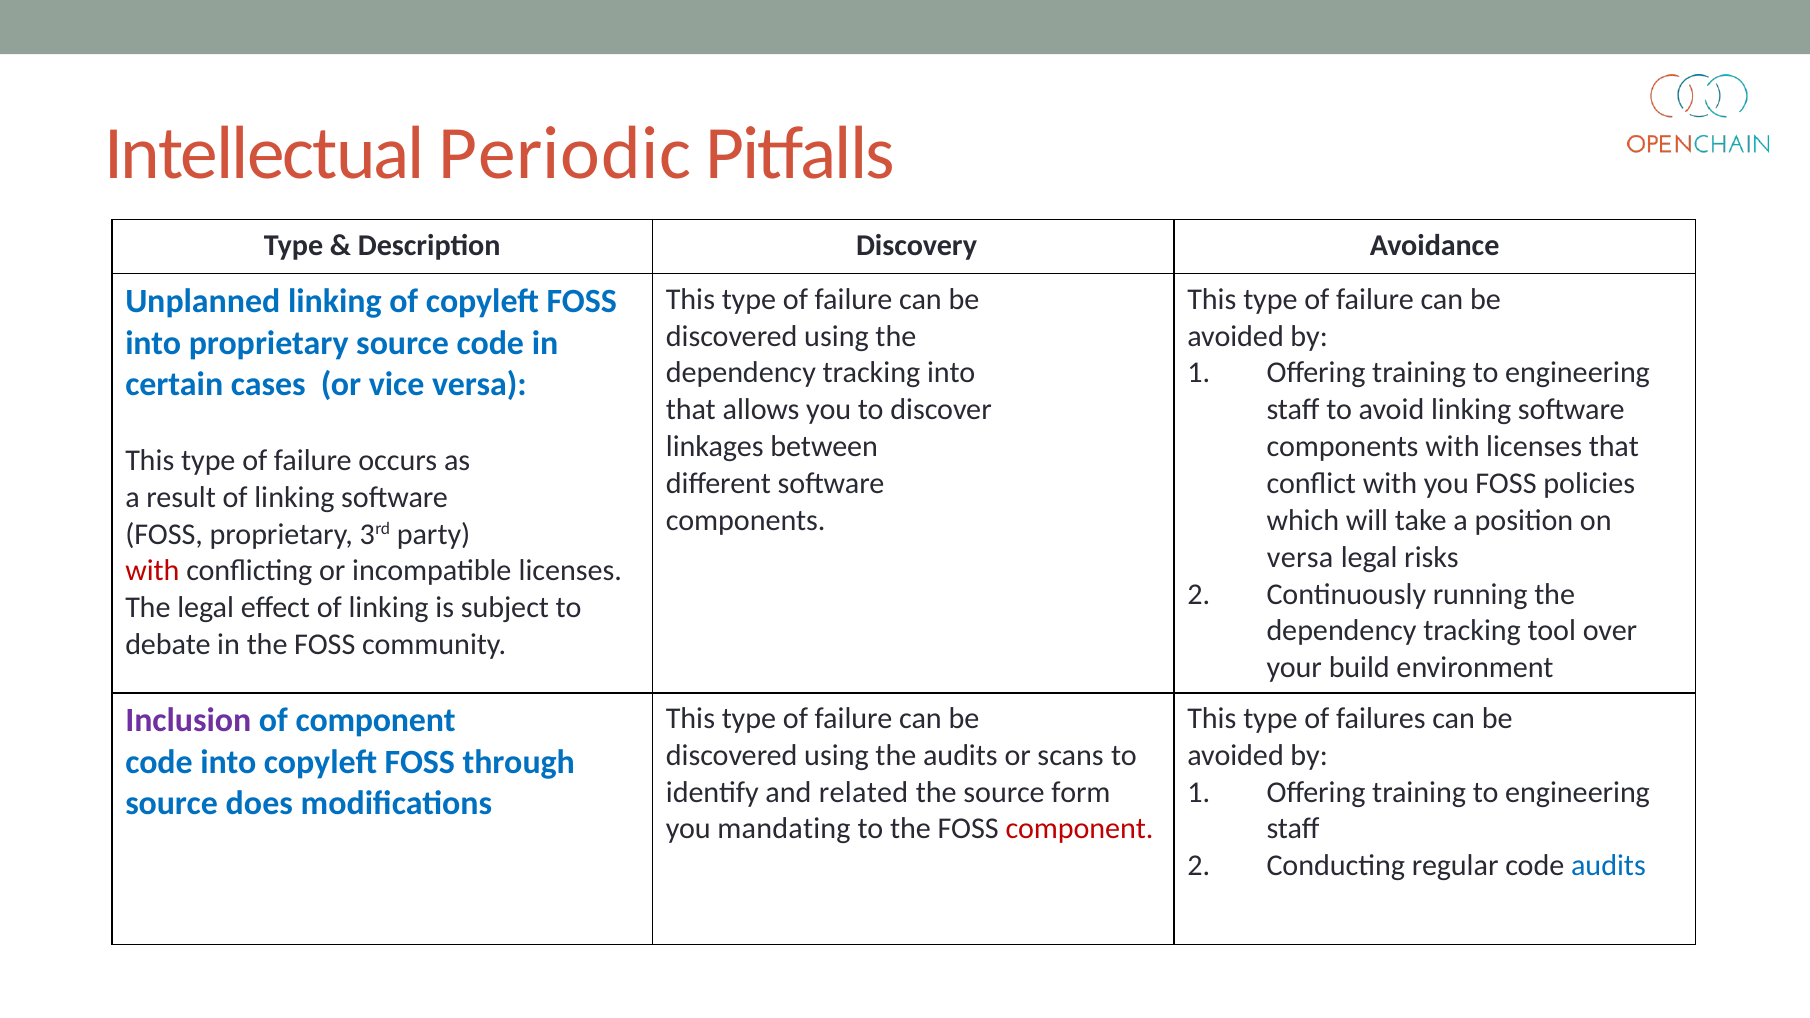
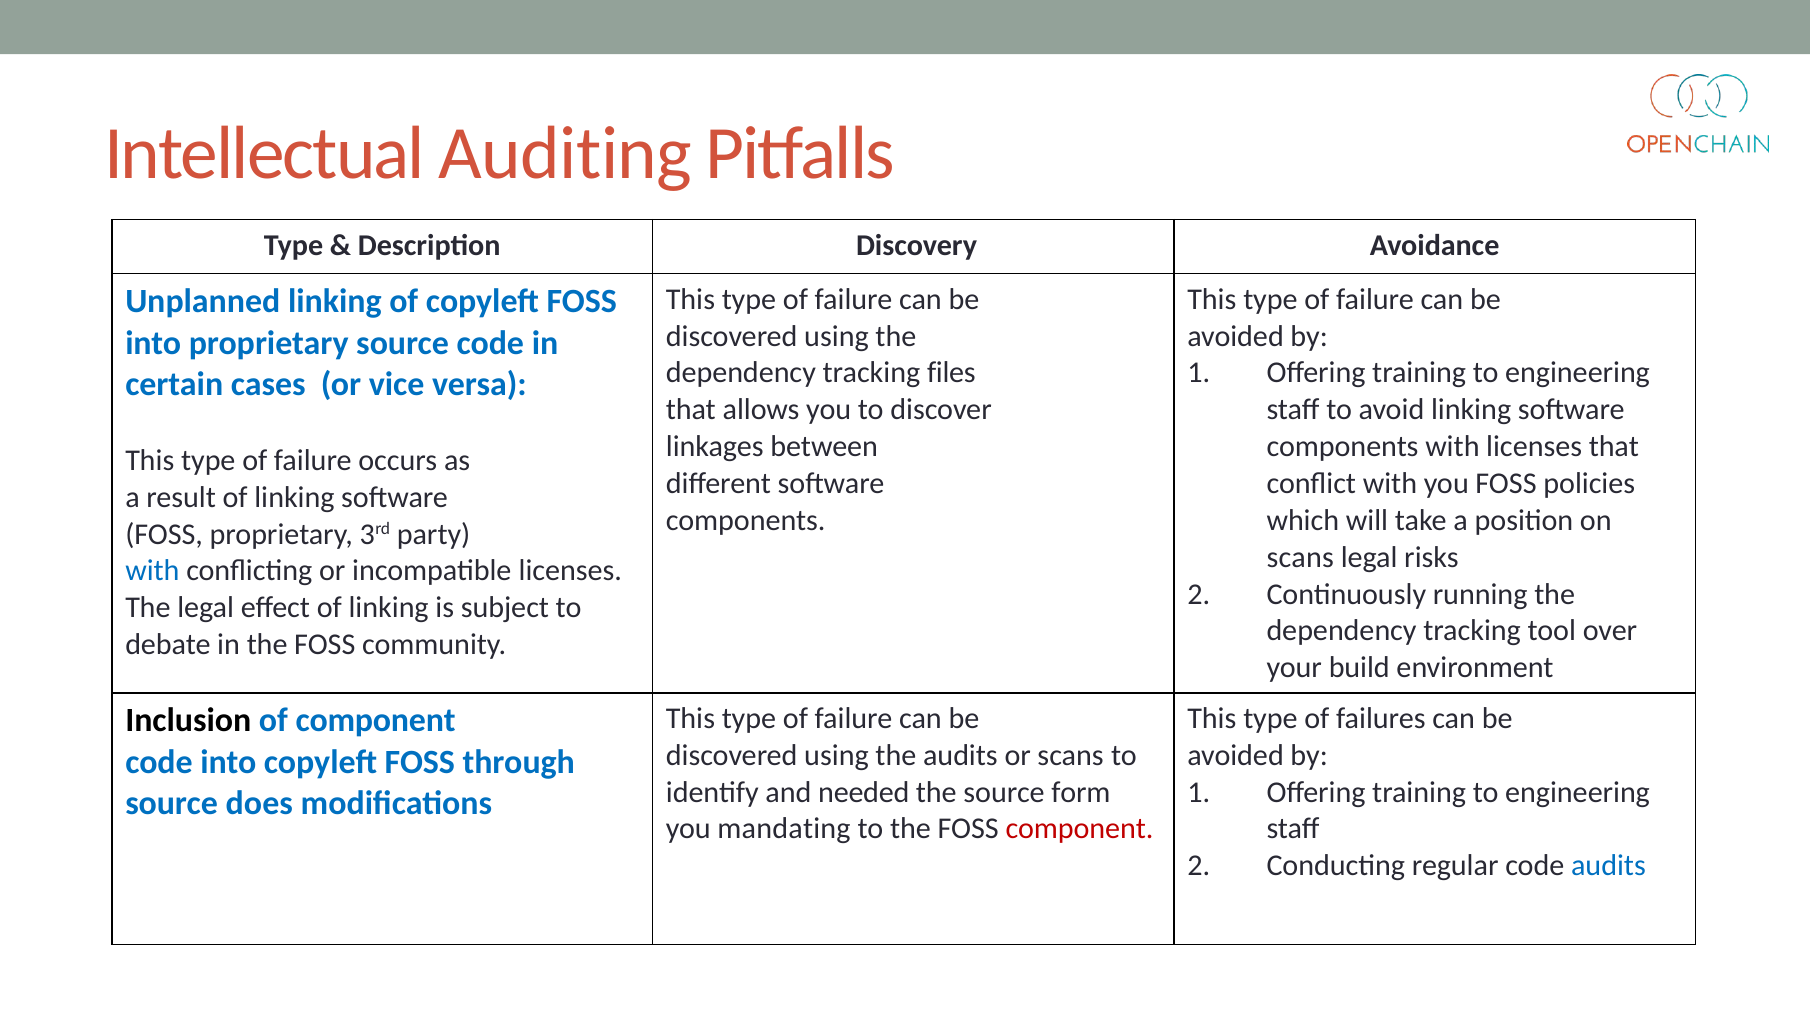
Periodic: Periodic -> Auditing (565, 154)
tracking into: into -> files (951, 373)
versa: versa -> scans (1300, 557)
with colour: red -> blue (152, 571)
Inclusion colour: purple -> black (188, 721)
related: related -> needed (864, 792)
